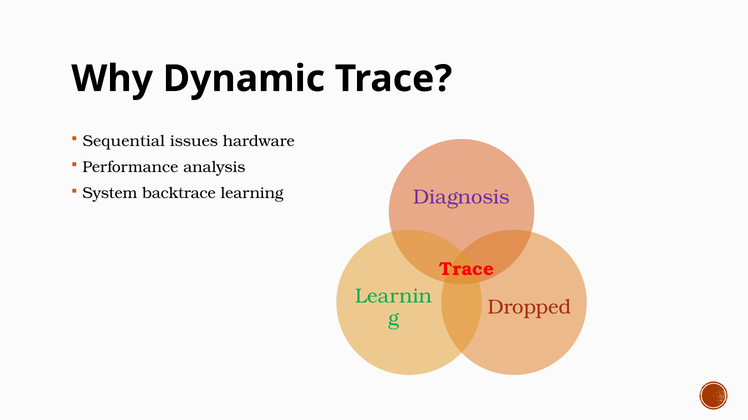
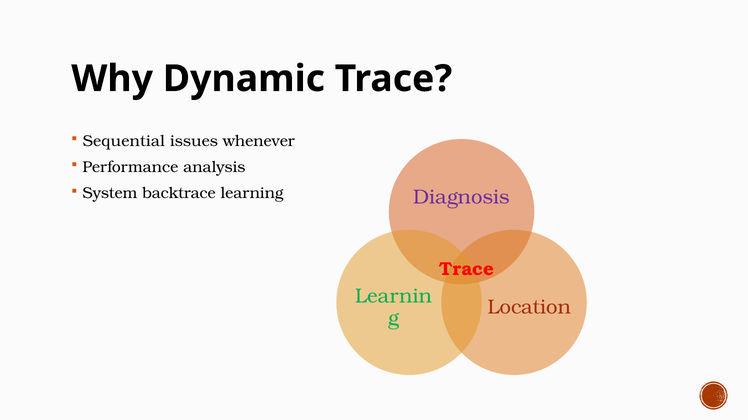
hardware: hardware -> whenever (259, 141)
Dropped: Dropped -> Location (529, 308)
